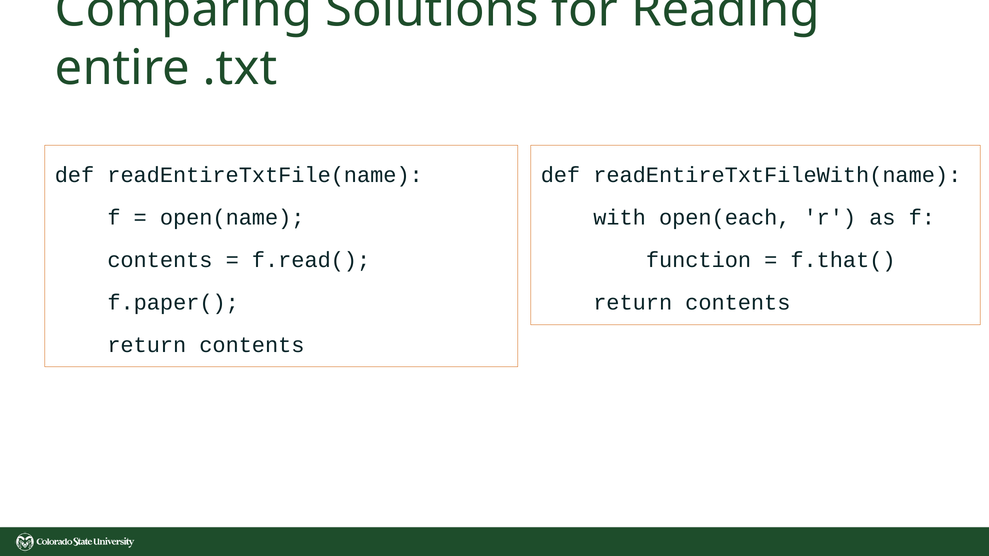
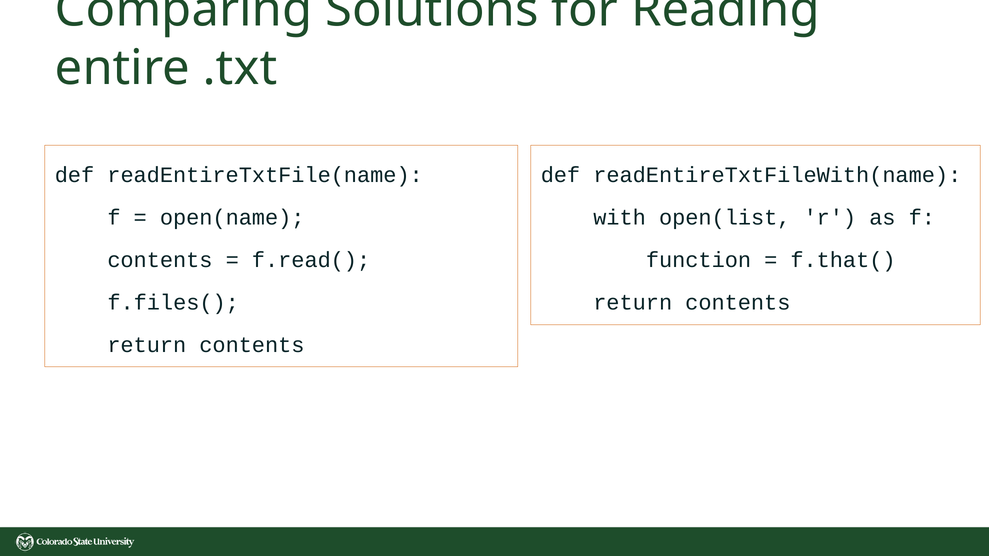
open(each: open(each -> open(list (725, 218)
f.paper(: f.paper( -> f.files( (173, 303)
